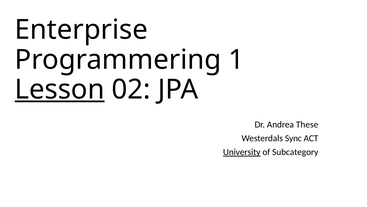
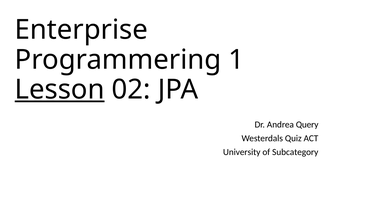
These: These -> Query (307, 124)
Sync: Sync -> Quiz (293, 138)
University underline: present -> none (242, 152)
